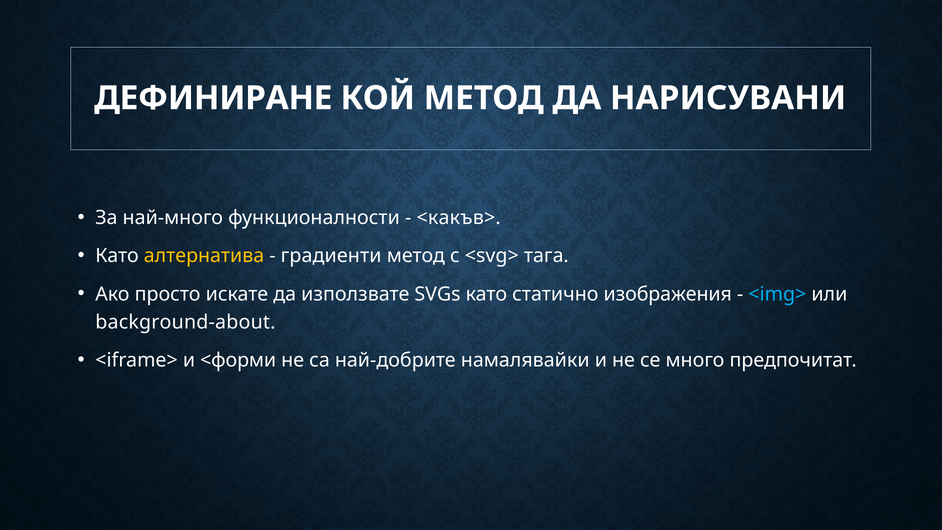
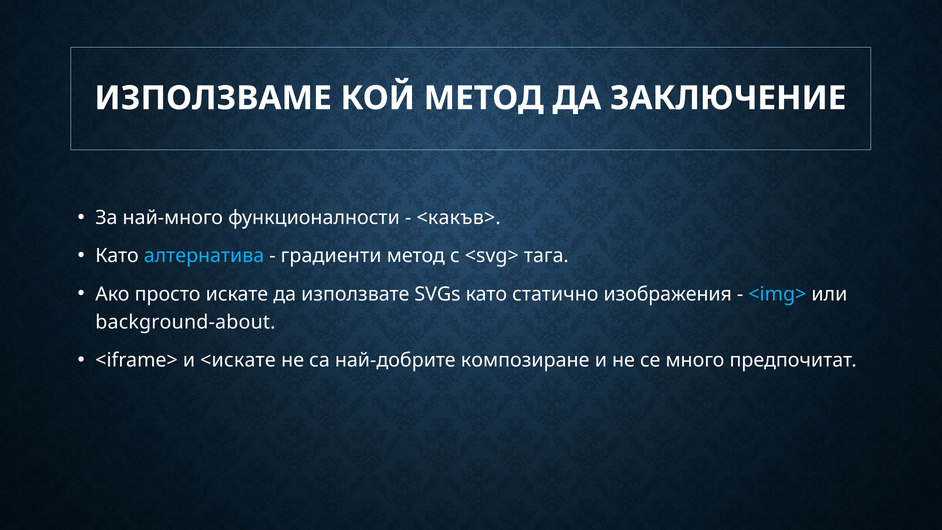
ДЕФИНИРАНЕ: ДЕФИНИРАНЕ -> ИЗПОЛЗВАМЕ (213, 98)
НАРИСУВАНИ: НАРИСУВАНИ -> ЗАКЛЮЧЕНИЕ (728, 98)
алтернатива colour: yellow -> light blue (204, 256)
<форми: <форми -> <искате (238, 360)
намалявайки: намалявайки -> композиране (525, 360)
